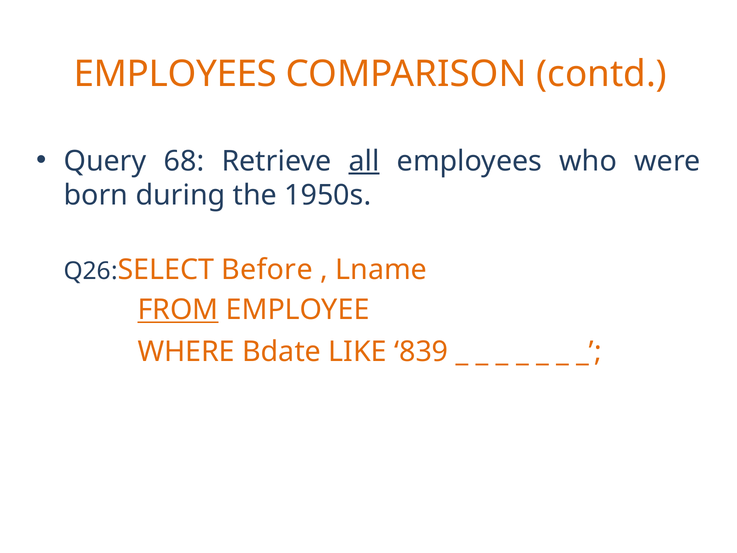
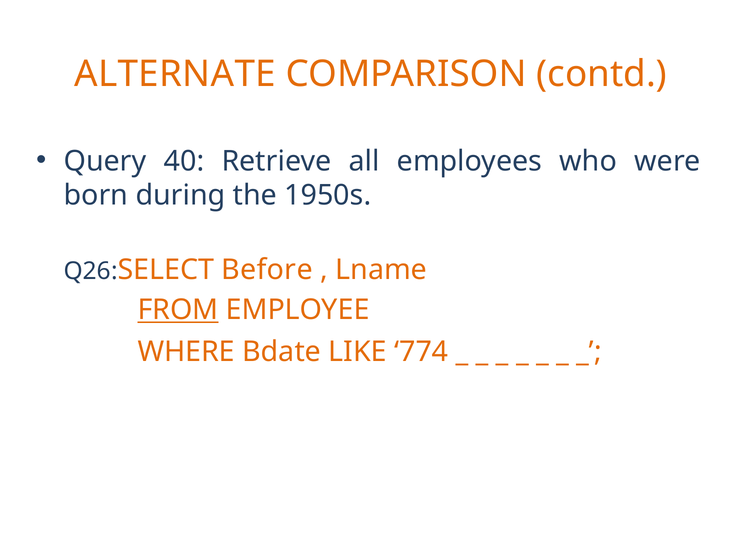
EMPLOYEES: EMPLOYEES -> ALTERNATE (175, 74)
68: 68 -> 40 (184, 161)
all underline: present -> none (364, 161)
839: 839 -> 774 (421, 352)
